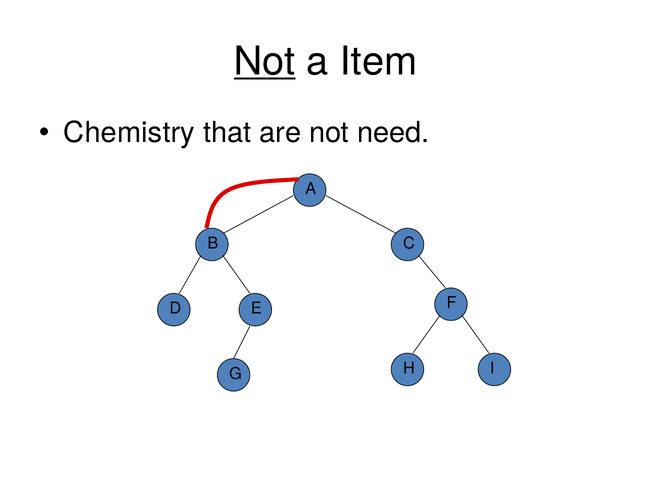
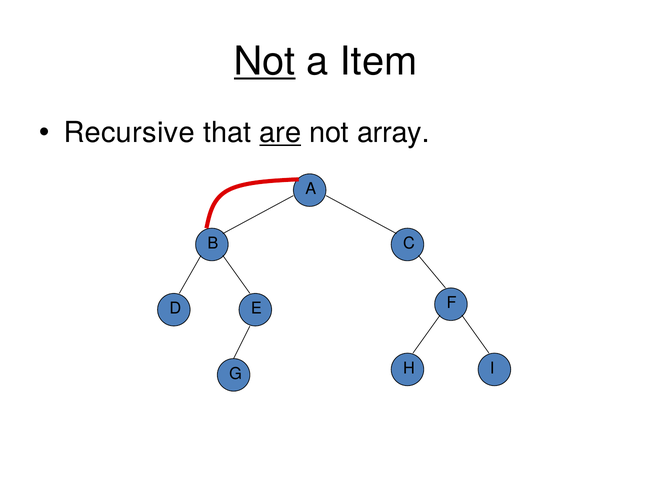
Chemistry: Chemistry -> Recursive (129, 133)
are underline: none -> present (280, 133)
need: need -> array (393, 133)
